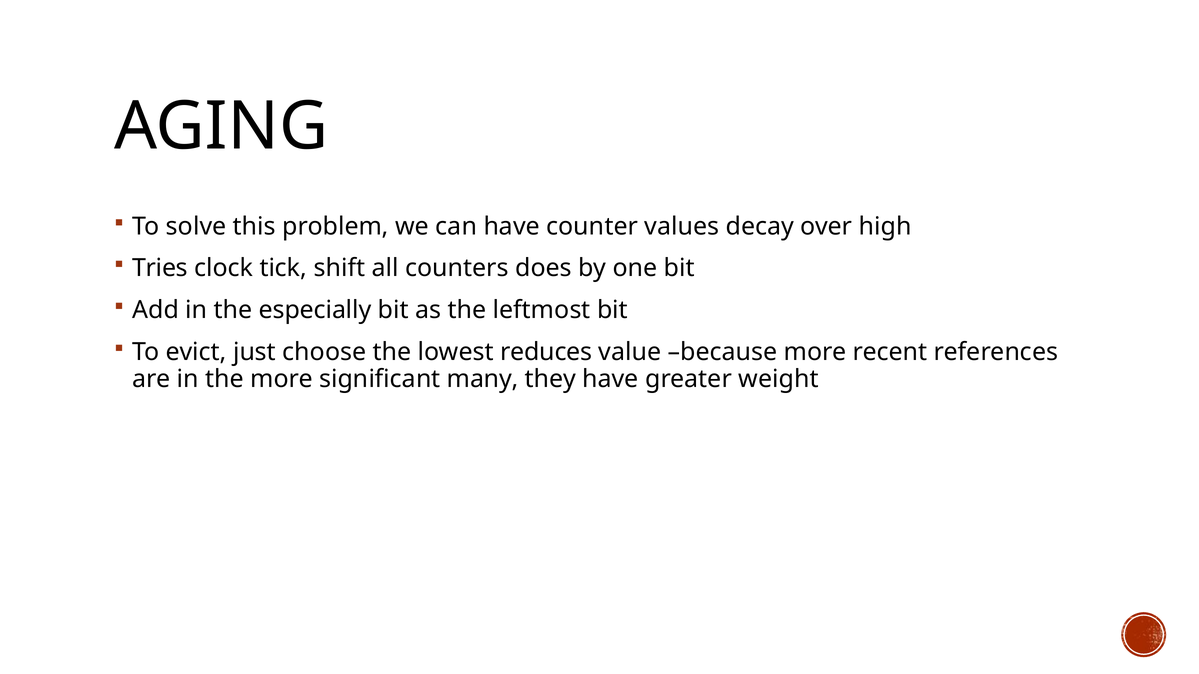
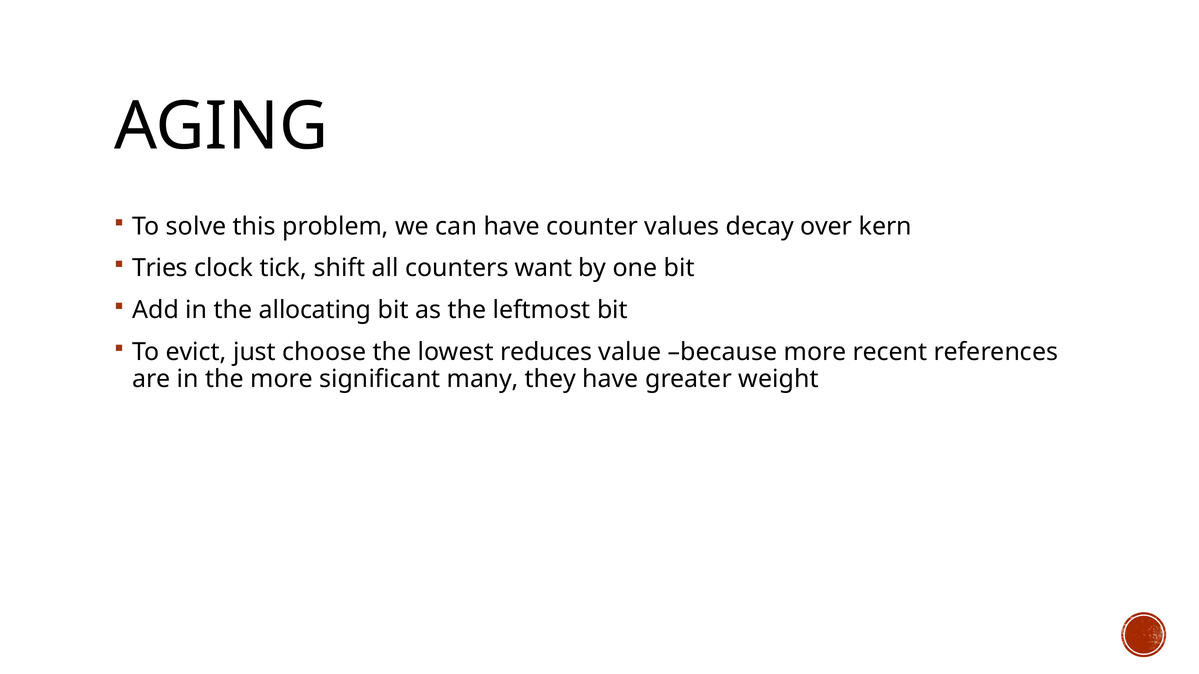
high: high -> kern (885, 226)
does: does -> want (544, 268)
especially: especially -> allocating (315, 310)
